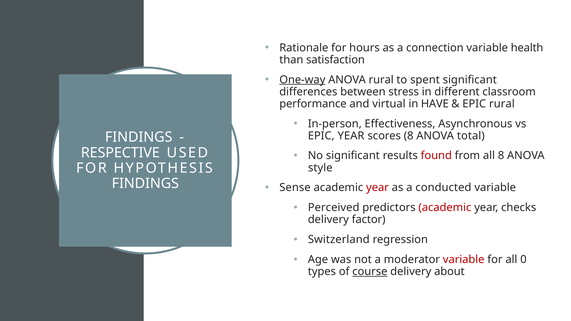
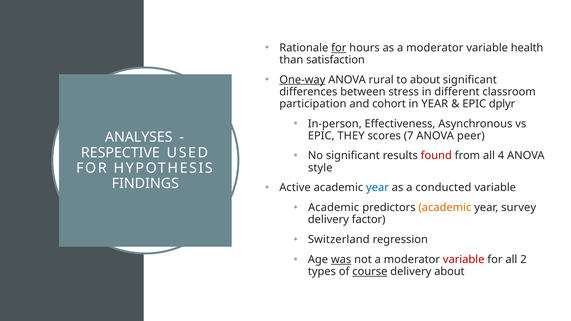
for underline: none -> present (339, 48)
as a connection: connection -> moderator (435, 48)
to spent: spent -> about (425, 80)
performance: performance -> participation (313, 104)
virtual: virtual -> cohort (389, 104)
in HAVE: HAVE -> YEAR (435, 104)
EPIC rural: rural -> dplyr (502, 104)
EPIC YEAR: YEAR -> THEY (351, 136)
scores 8: 8 -> 7 (409, 136)
total: total -> peer (471, 136)
FINDINGS: FINDINGS -> ANALYSES (139, 137)
all 8: 8 -> 4 (501, 156)
Sense: Sense -> Active (295, 188)
year colour: red -> blue (377, 188)
Perceived: Perceived -> Academic (334, 208)
academic colour: red -> orange (445, 208)
checks: checks -> survey (519, 208)
was underline: none -> present (341, 260)
0: 0 -> 2 (523, 260)
